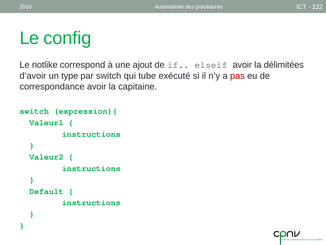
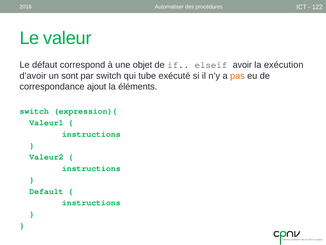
config: config -> valeur (67, 38)
notlike: notlike -> défaut (45, 65)
ajout: ajout -> objet (143, 65)
délimitées: délimitées -> exécution (284, 65)
type: type -> sont (70, 76)
pas colour: red -> orange (237, 76)
correspondance avoir: avoir -> ajout (97, 86)
capitaine: capitaine -> éléments (138, 86)
